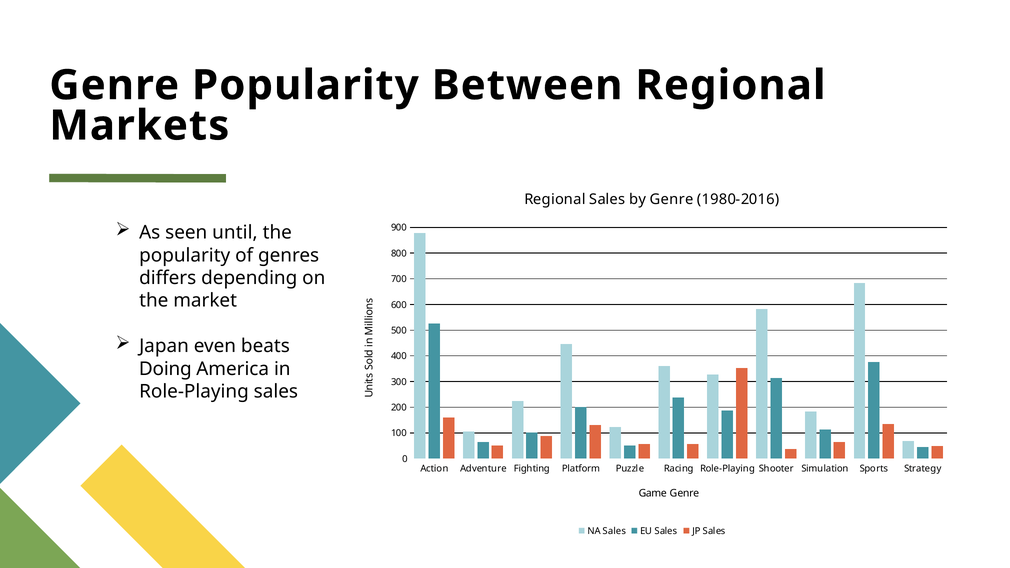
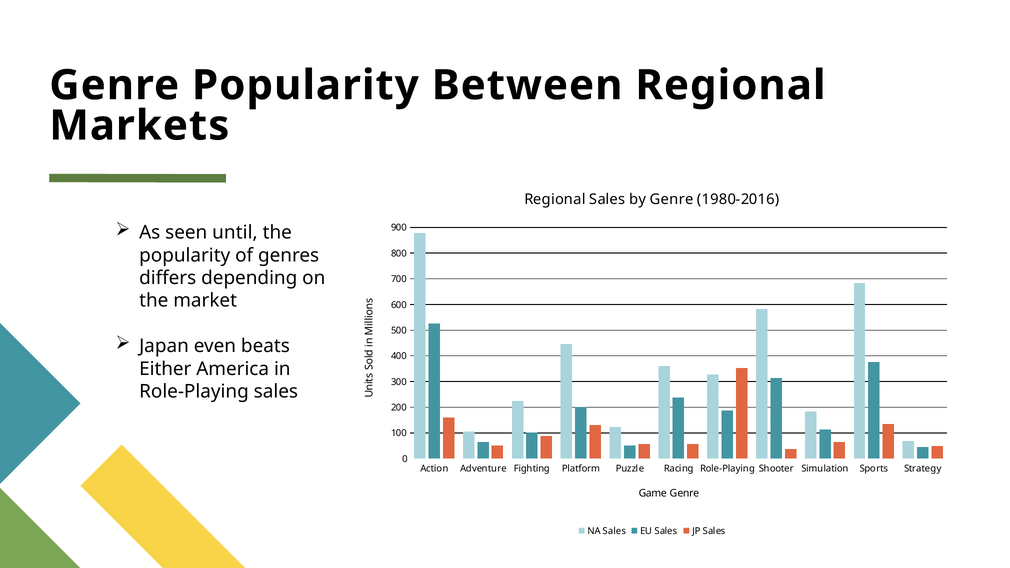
Doing: Doing -> Either (165, 369)
